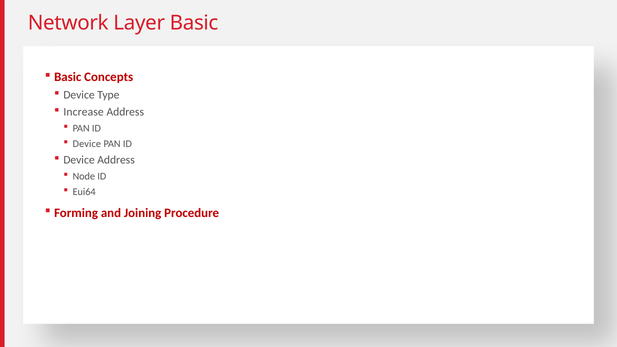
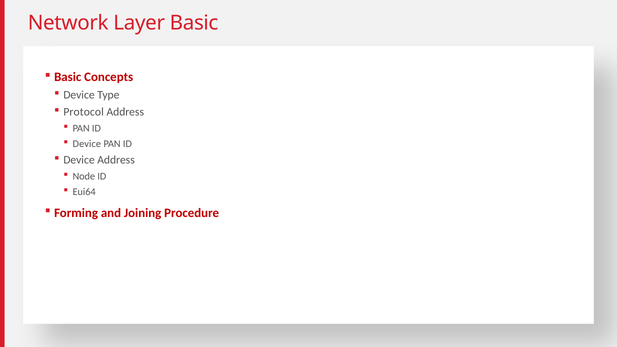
Increase: Increase -> Protocol (84, 112)
